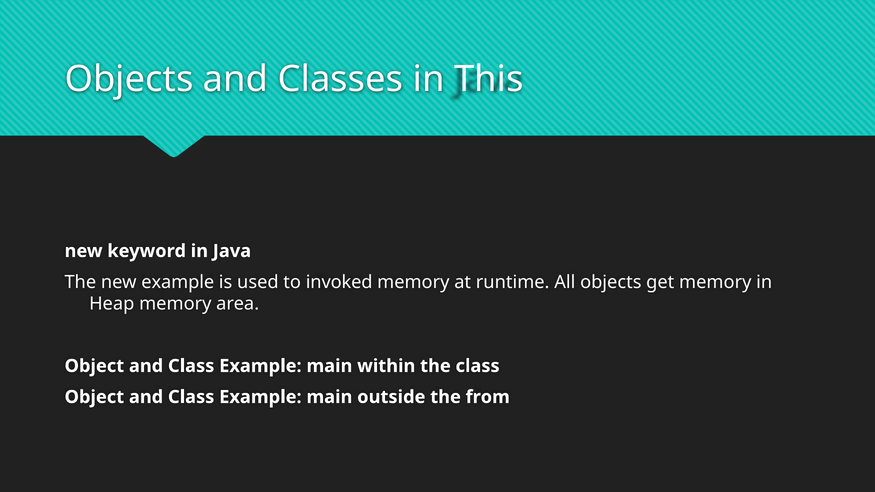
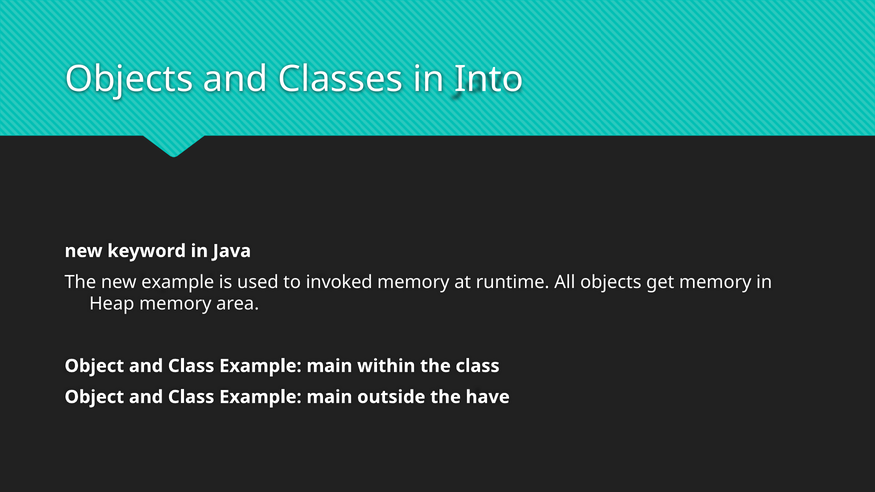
This: This -> Into (489, 79)
from: from -> have (488, 397)
